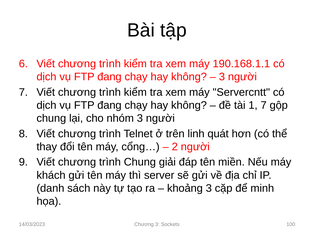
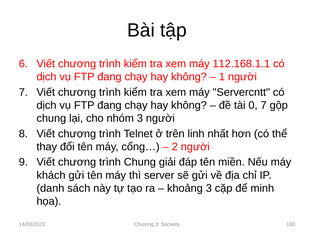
190.168.1.1: 190.168.1.1 -> 112.168.1.1 (241, 64)
3: 3 -> 1 (222, 77)
1: 1 -> 0 (253, 105)
quát: quát -> nhất (218, 134)
